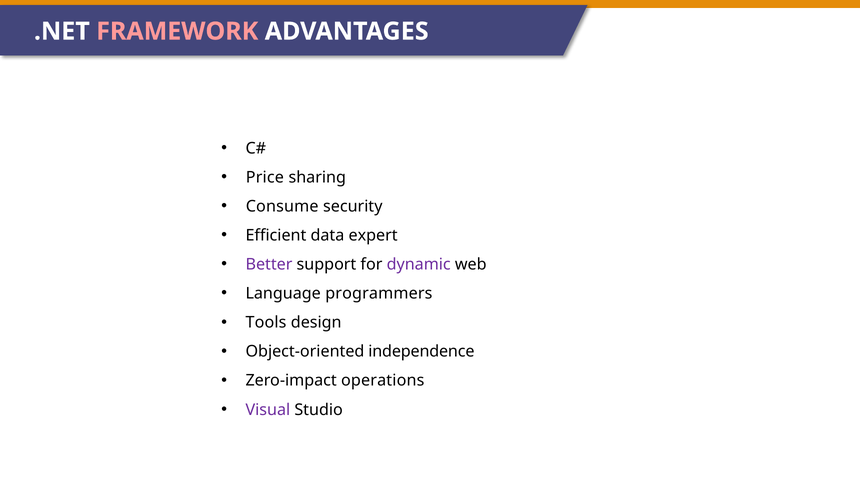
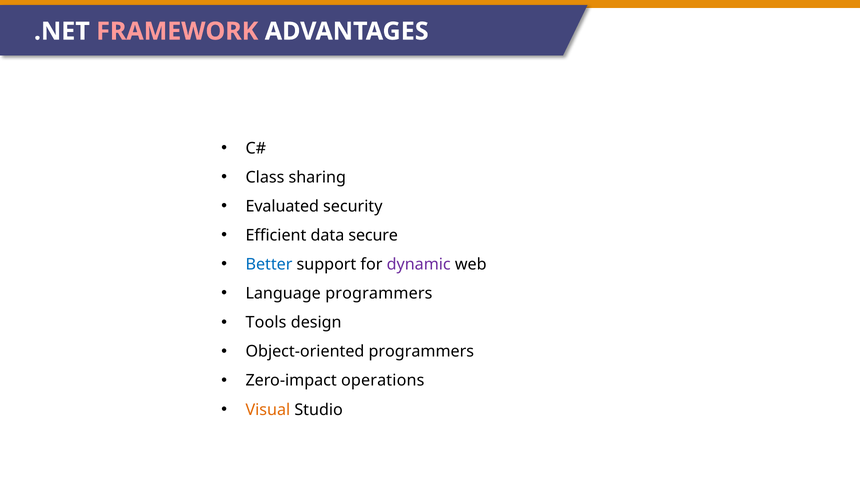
Price: Price -> Class (265, 177)
Consume: Consume -> Evaluated (282, 206)
expert: expert -> secure (373, 235)
Better colour: purple -> blue (269, 264)
Object-oriented independence: independence -> programmers (421, 351)
Visual colour: purple -> orange (268, 409)
